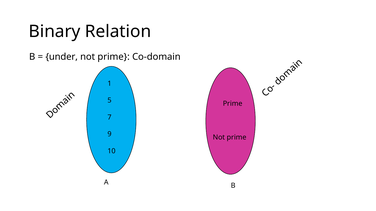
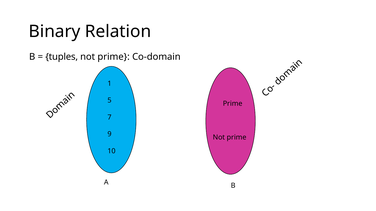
under: under -> tuples (62, 57)
